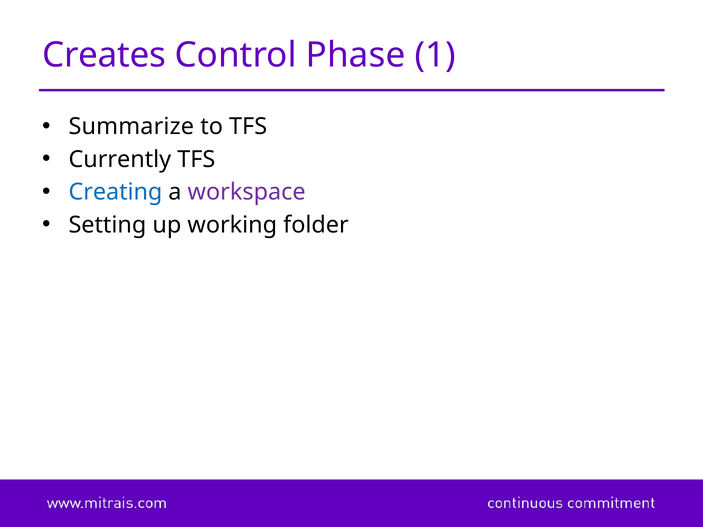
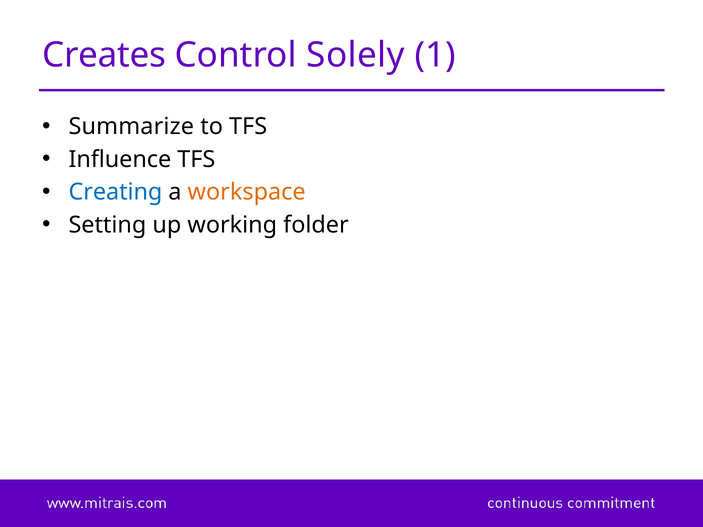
Phase: Phase -> Solely (356, 55)
Currently: Currently -> Influence (120, 159)
workspace colour: purple -> orange (247, 192)
